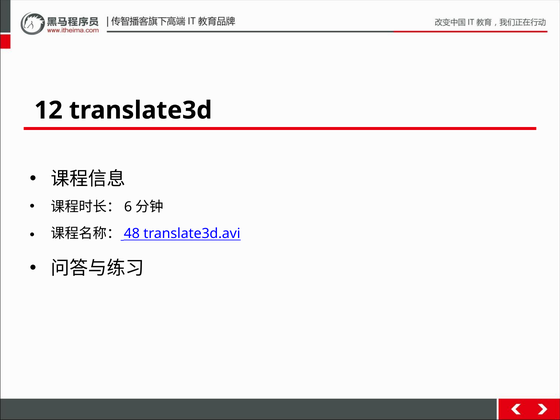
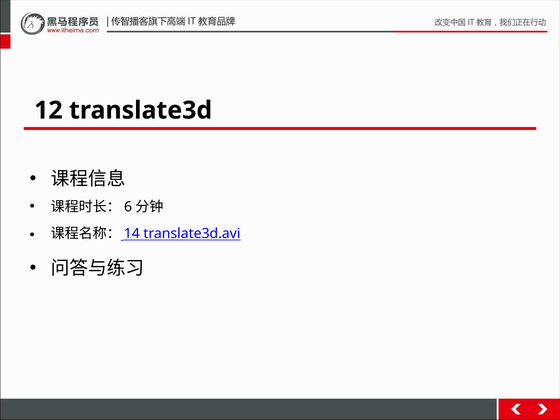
48: 48 -> 14 (132, 234)
